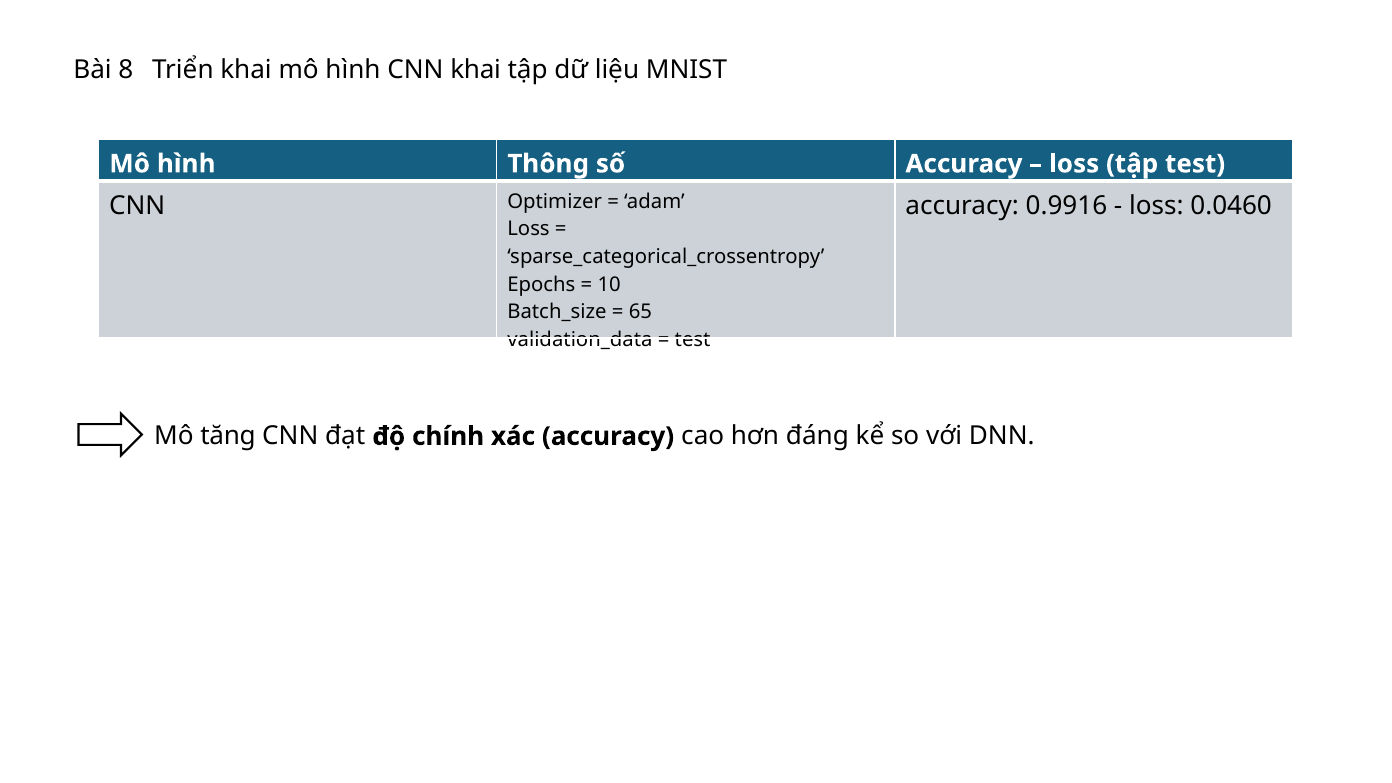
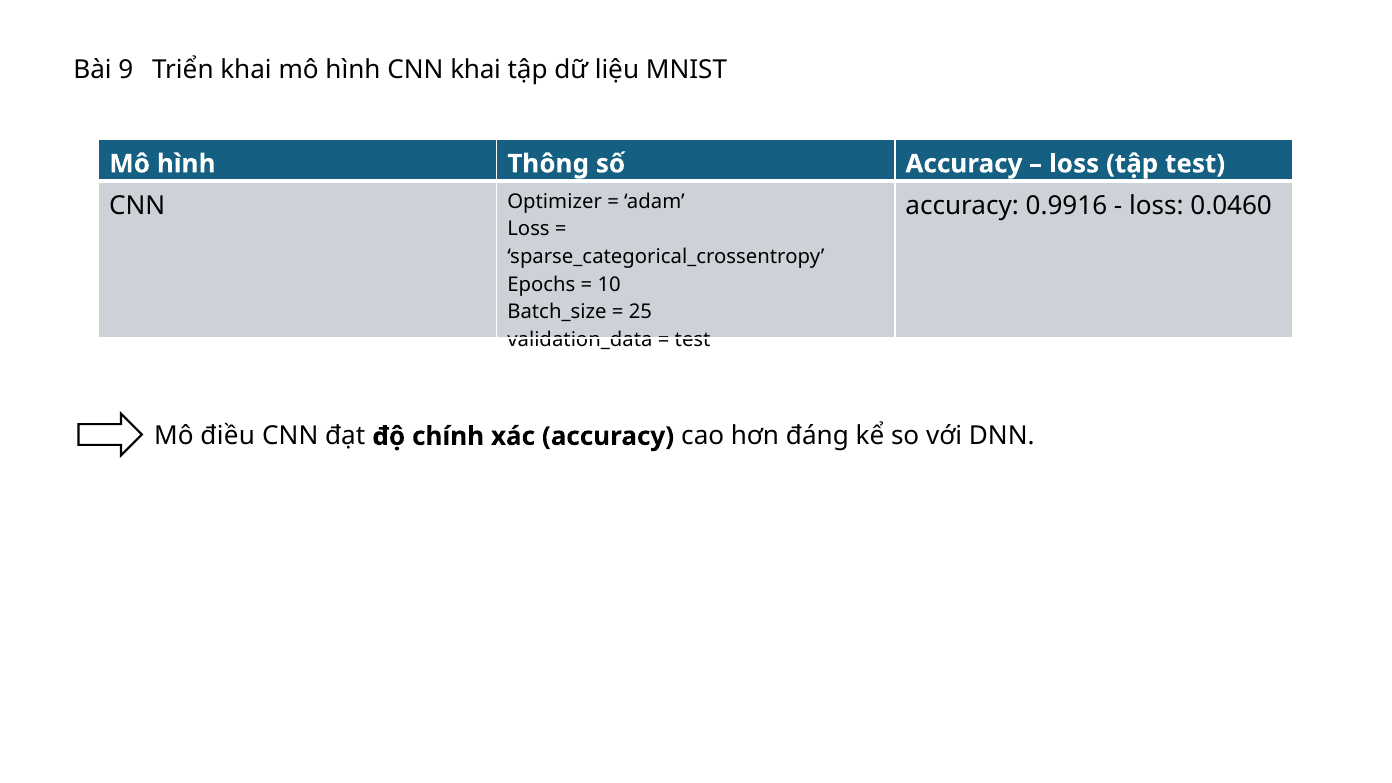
8: 8 -> 9 (126, 70)
65: 65 -> 25 (640, 312)
tăng: tăng -> điều (228, 436)
